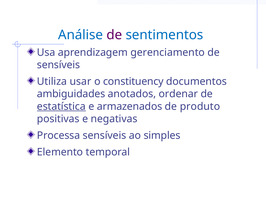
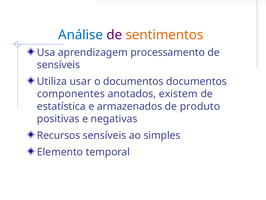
sentimentos colour: blue -> orange (164, 35)
gerenciamento: gerenciamento -> processamento (168, 52)
o constituency: constituency -> documentos (133, 81)
ambiguidades: ambiguidades -> componentes (71, 94)
ordenar: ordenar -> existem (178, 94)
estatística underline: present -> none (61, 106)
Processa: Processa -> Recursos (59, 135)
